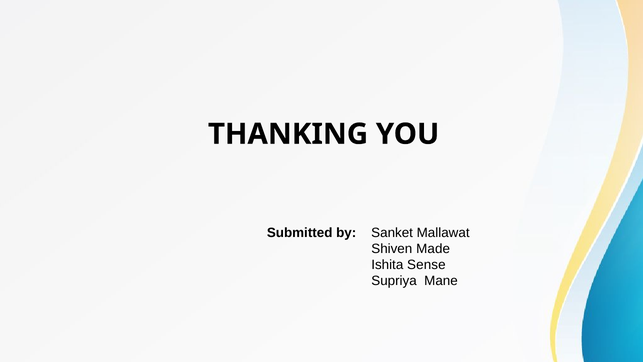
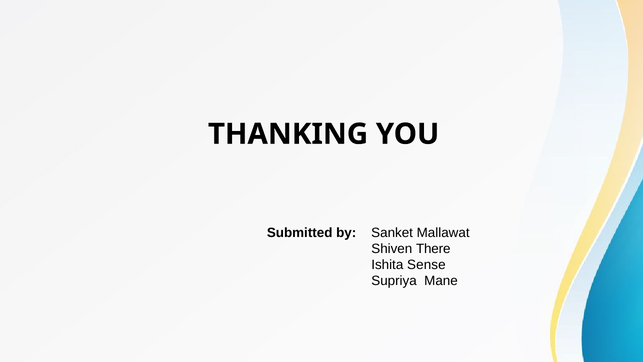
Made: Made -> There (433, 249)
